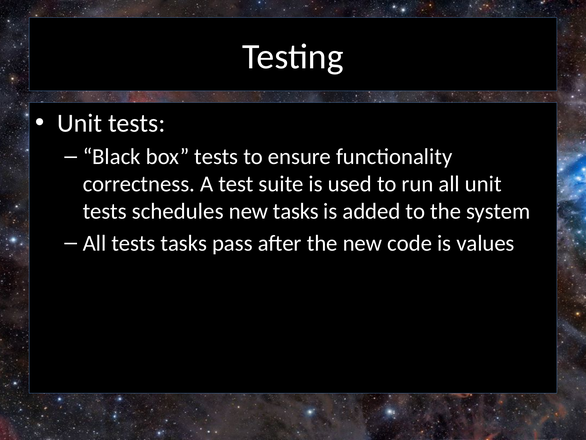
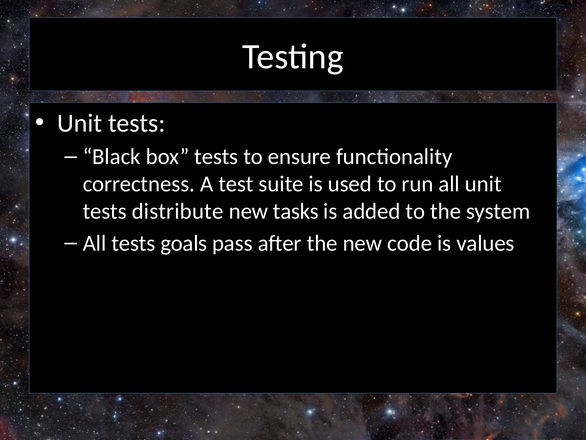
schedules: schedules -> distribute (178, 211)
tests tasks: tasks -> goals (184, 243)
